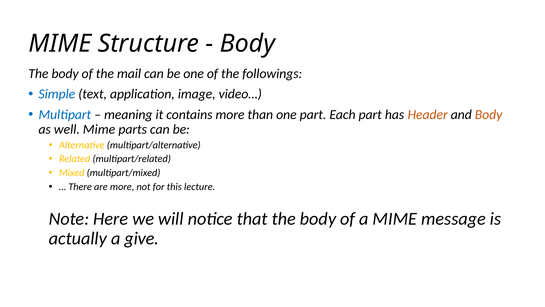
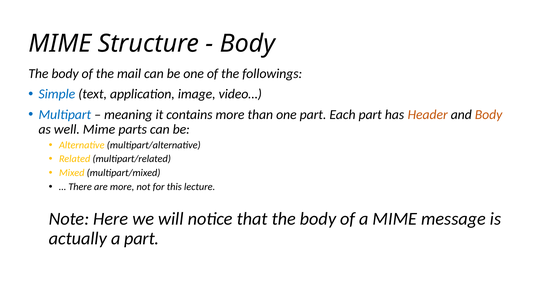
a give: give -> part (142, 238)
